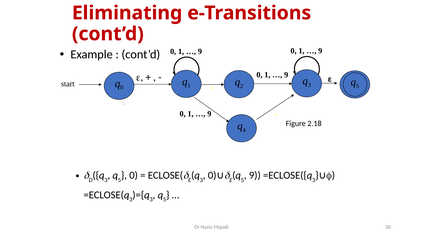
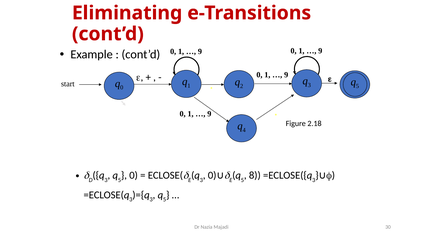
9: 9 -> 8 (255, 175)
